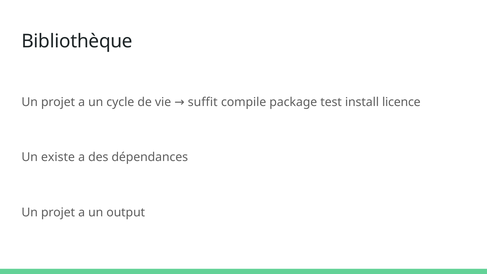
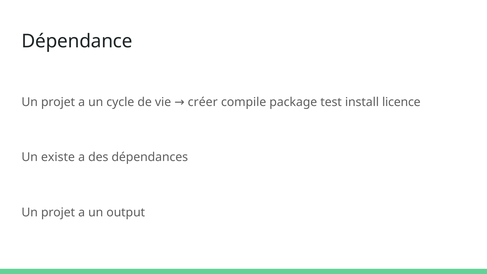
Bibliothèque: Bibliothèque -> Dépendance (77, 41)
suffit: suffit -> créer (203, 102)
